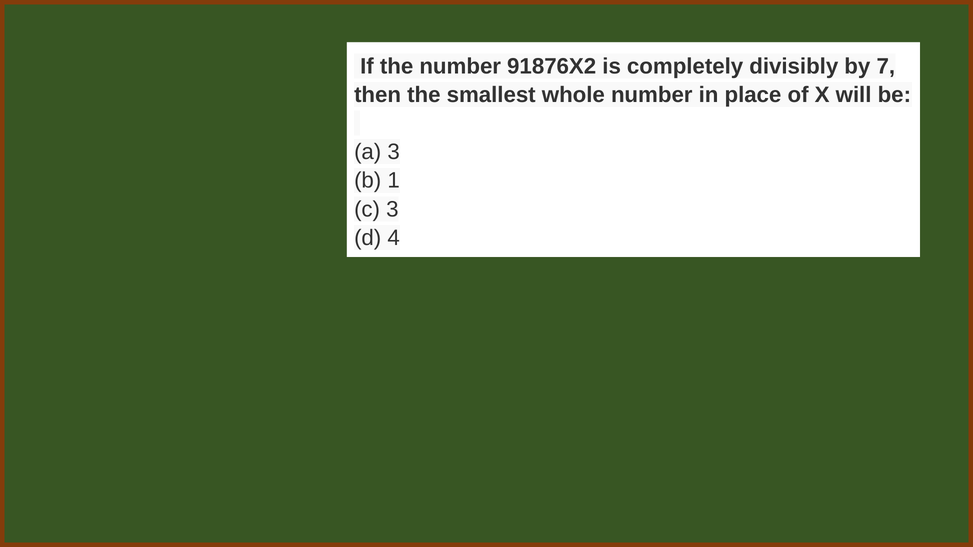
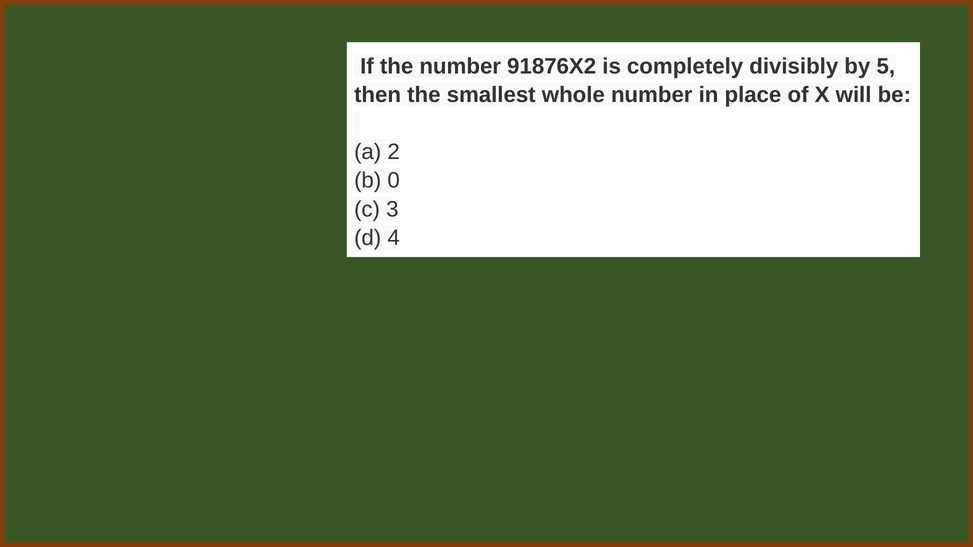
7: 7 -> 5 (886, 66)
a 3: 3 -> 2 (394, 152)
1: 1 -> 0 (394, 181)
